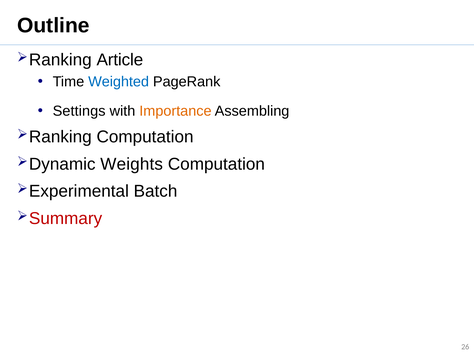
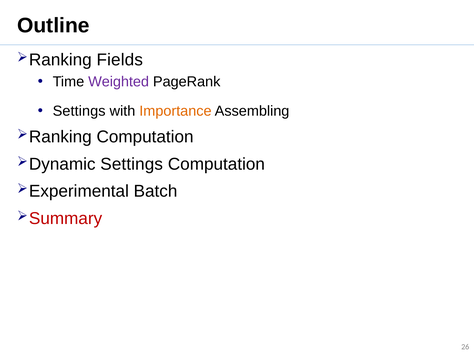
Article: Article -> Fields (120, 60)
Weighted colour: blue -> purple (119, 82)
Weights: Weights -> Settings (132, 164)
